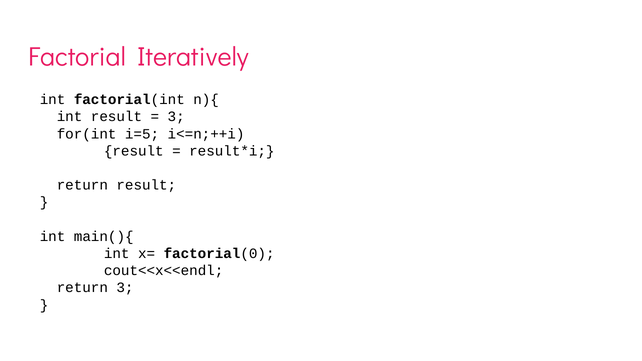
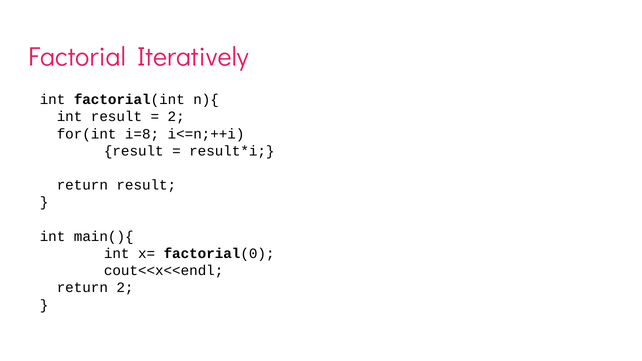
3: 3 -> 2 (176, 117)
i=5: i=5 -> i=8 (142, 134)
return 3: 3 -> 2 (125, 288)
